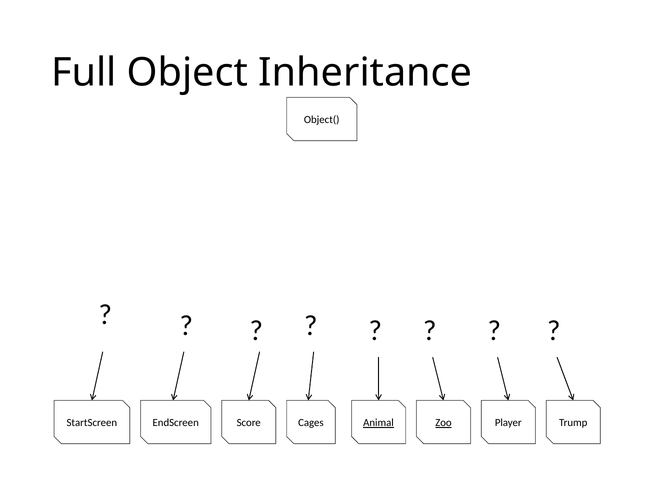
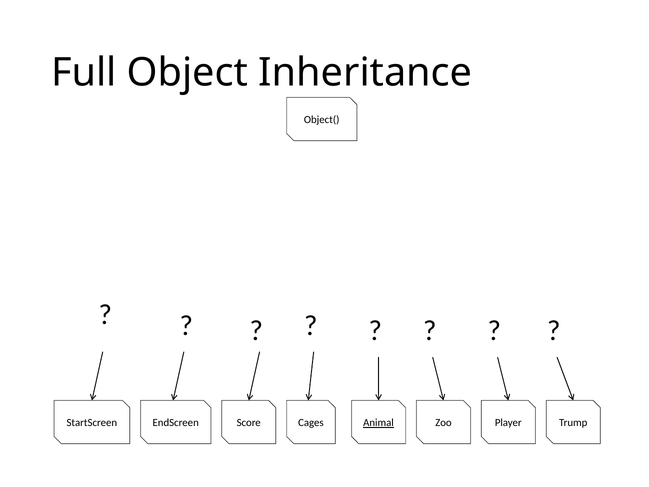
Zoo underline: present -> none (444, 423)
